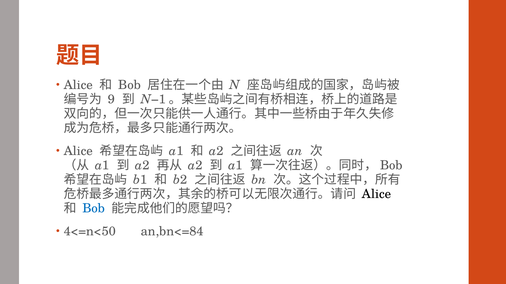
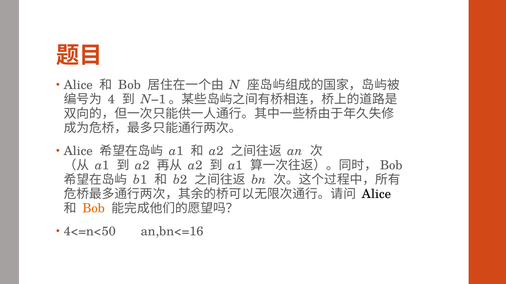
9: 9 -> 4 (111, 100)
Bob colour: blue -> orange (94, 209)
an,bn<=84: an,bn<=84 -> an,bn<=16 (172, 232)
